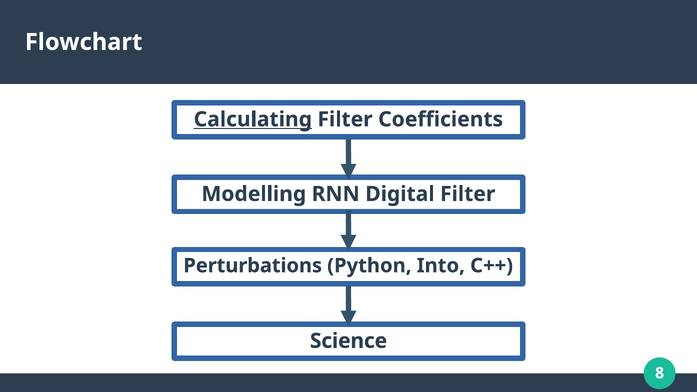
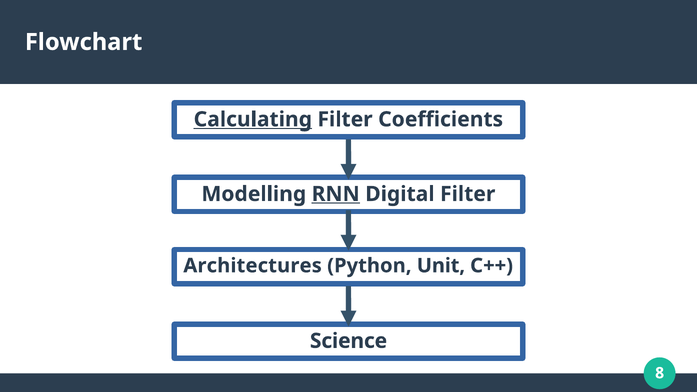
RNN underline: none -> present (336, 194)
Perturbations: Perturbations -> Architectures (253, 266)
Into: Into -> Unit (441, 266)
